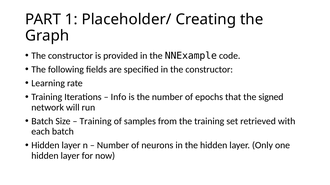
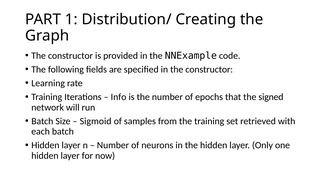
Placeholder/: Placeholder/ -> Distribution/ (127, 20)
Training: Training -> Sigmoid (96, 122)
